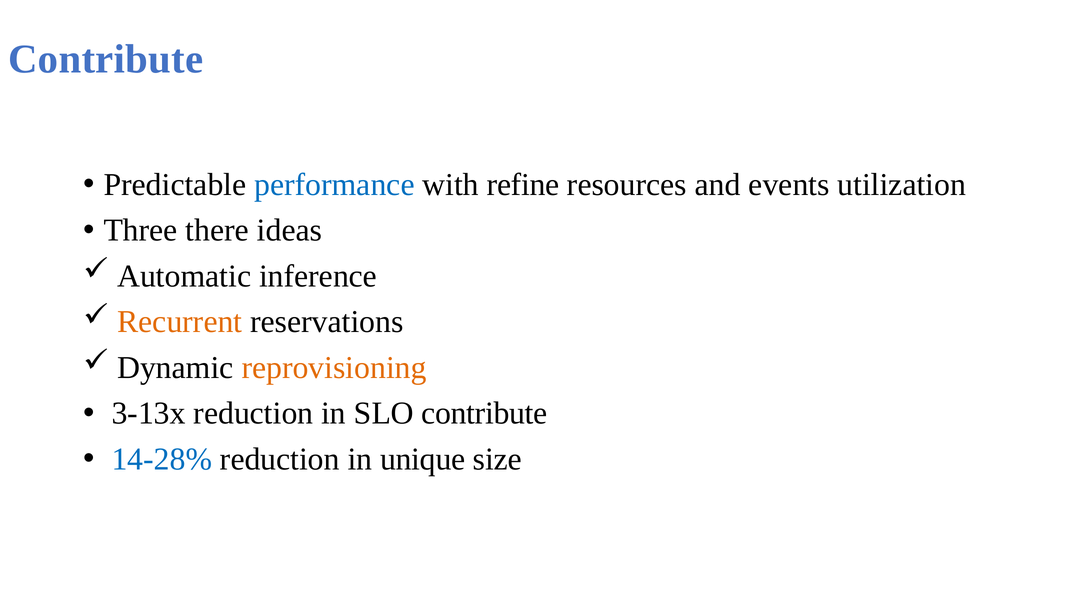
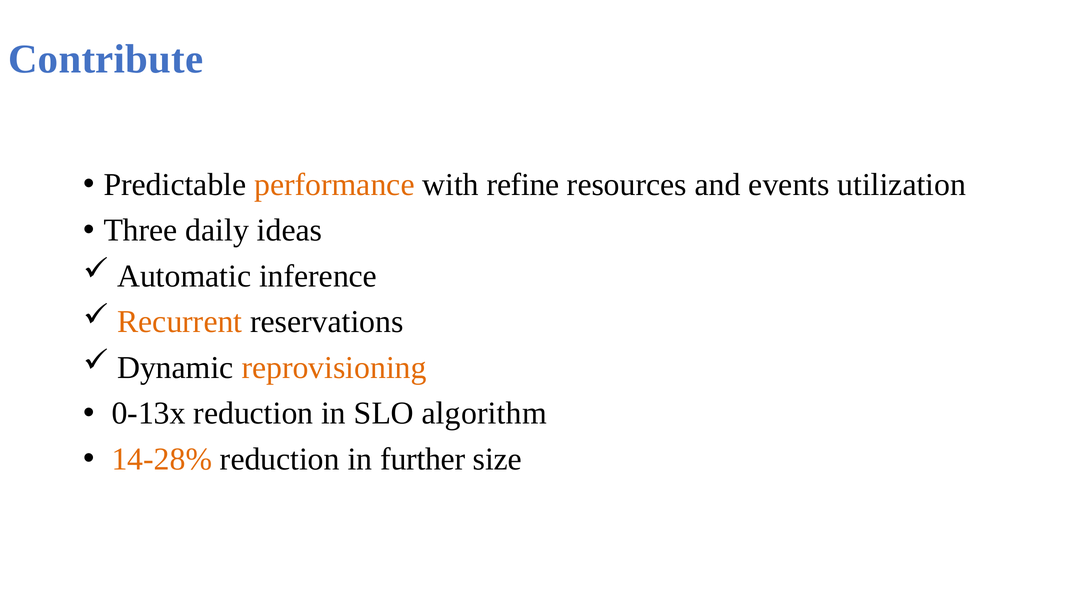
performance colour: blue -> orange (334, 184)
there: there -> daily (217, 230)
3-13x: 3-13x -> 0-13x (149, 413)
SLO contribute: contribute -> algorithm (484, 413)
14-28% colour: blue -> orange (162, 459)
unique: unique -> further (423, 459)
